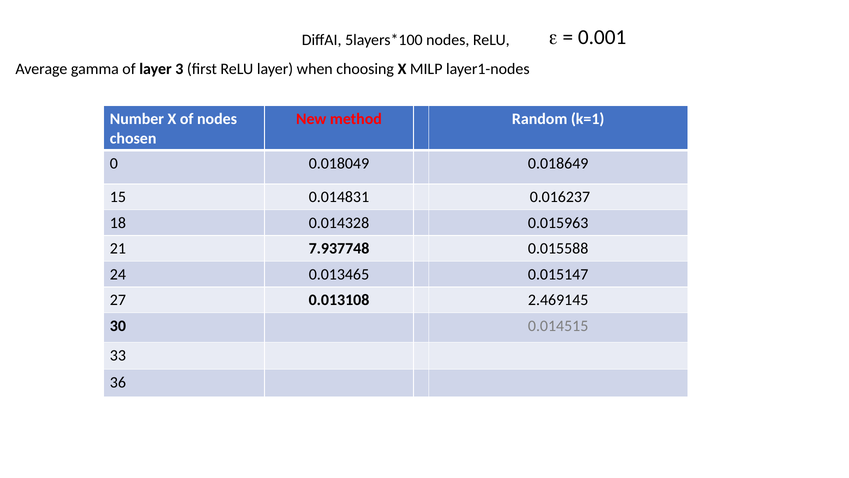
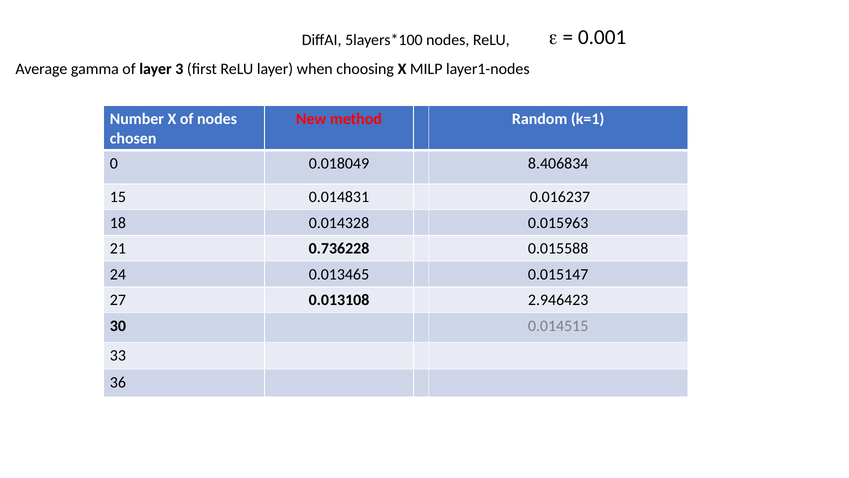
0.018649: 0.018649 -> 8.406834 (558, 163)
7.937748: 7.937748 -> 0.736228 (339, 248)
2.469145: 2.469145 -> 2.946423 (558, 300)
